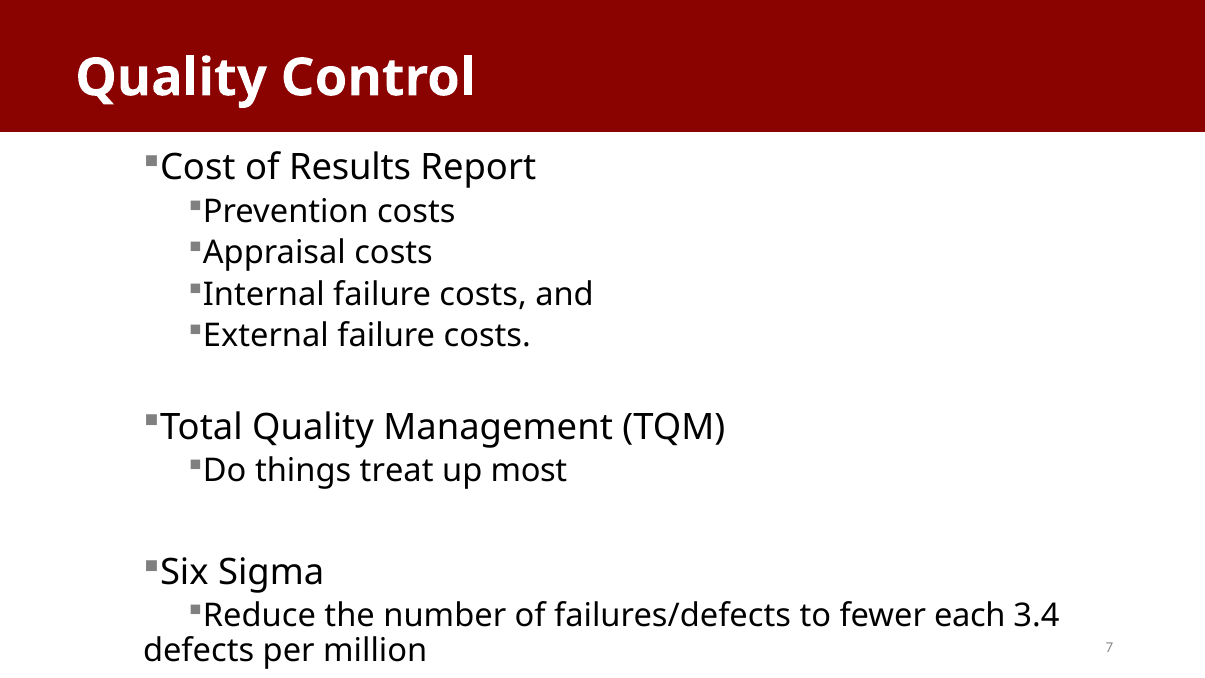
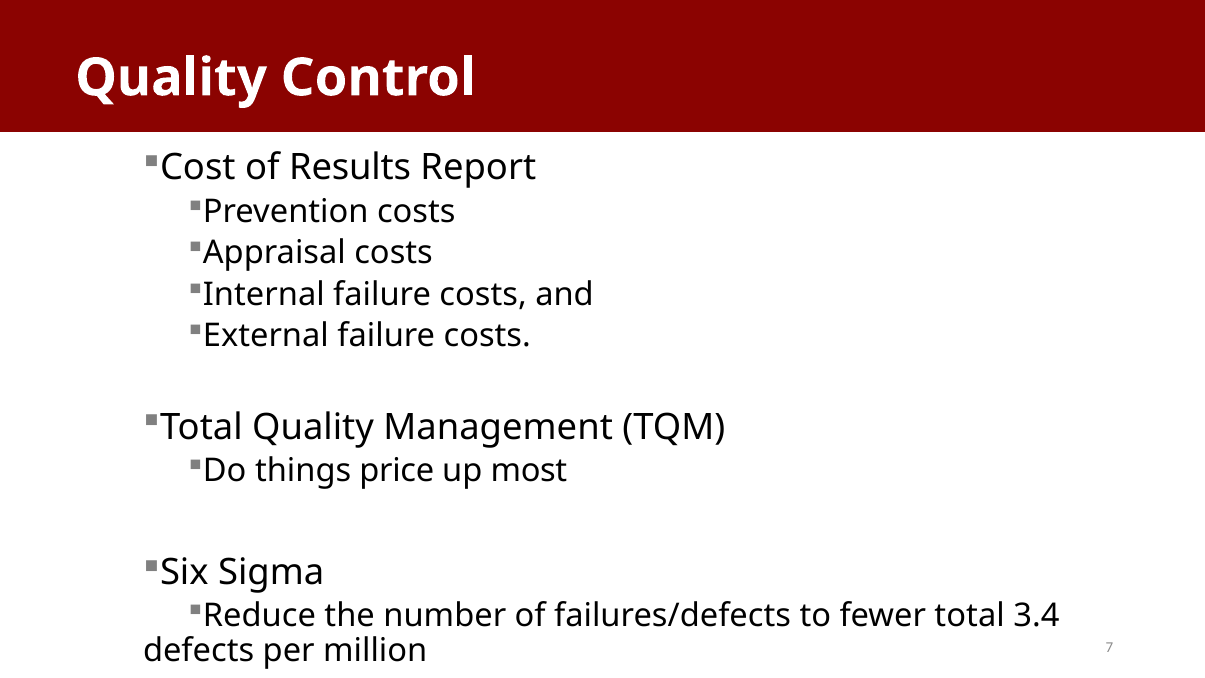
treat: treat -> price (397, 471)
fewer each: each -> total (970, 616)
